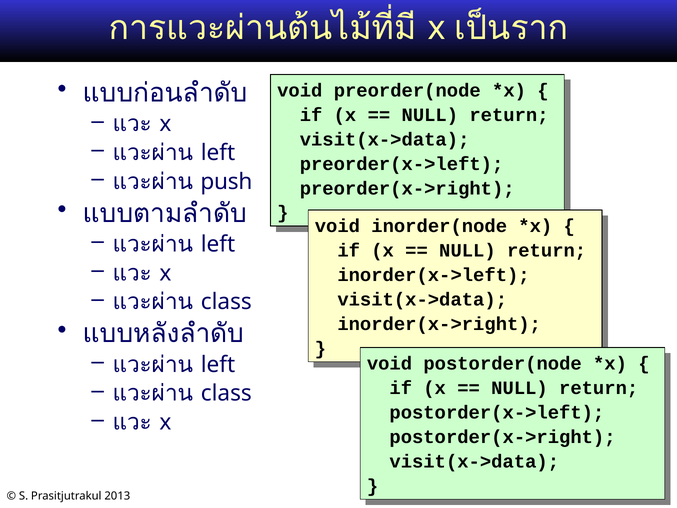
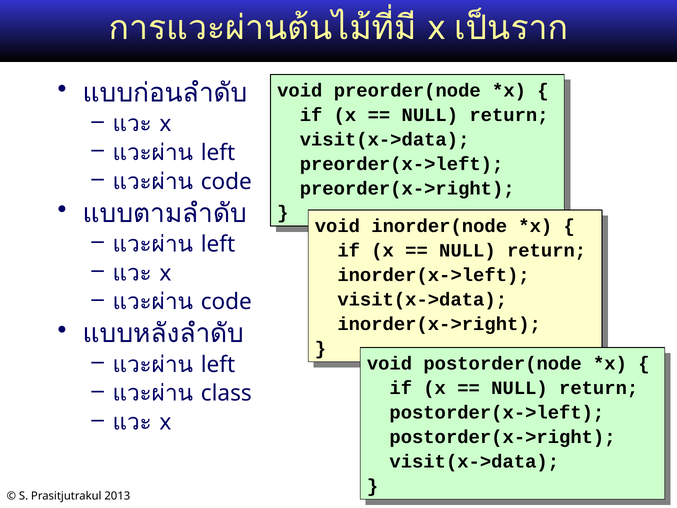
push: push -> code (226, 182)
class: class -> code (226, 302)
